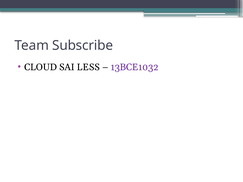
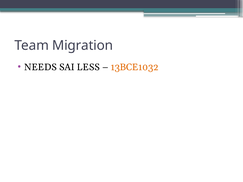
Subscribe: Subscribe -> Migration (83, 45)
CLOUD: CLOUD -> NEEDS (41, 67)
13BCE1032 colour: purple -> orange (135, 67)
